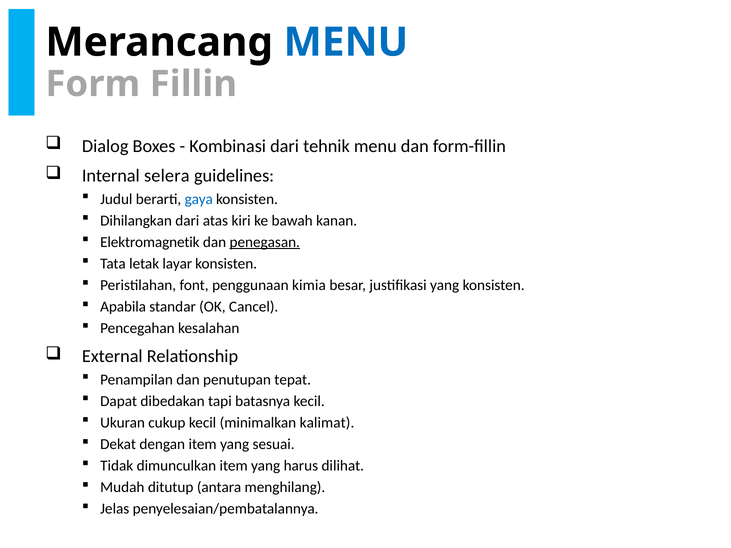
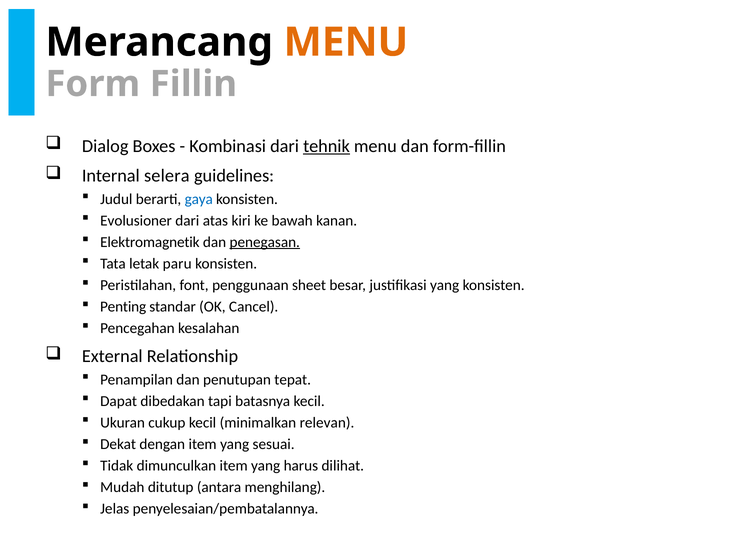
MENU colour: blue -> orange (346, 42)
tehnik underline: none -> present (326, 146)
Dihilangkan: Dihilangkan -> Evolusioner (136, 221)
layar: layar -> paru (177, 264)
kimia: kimia -> sheet (309, 285)
Apabila: Apabila -> Penting (123, 307)
kalimat: kalimat -> relevan (327, 423)
